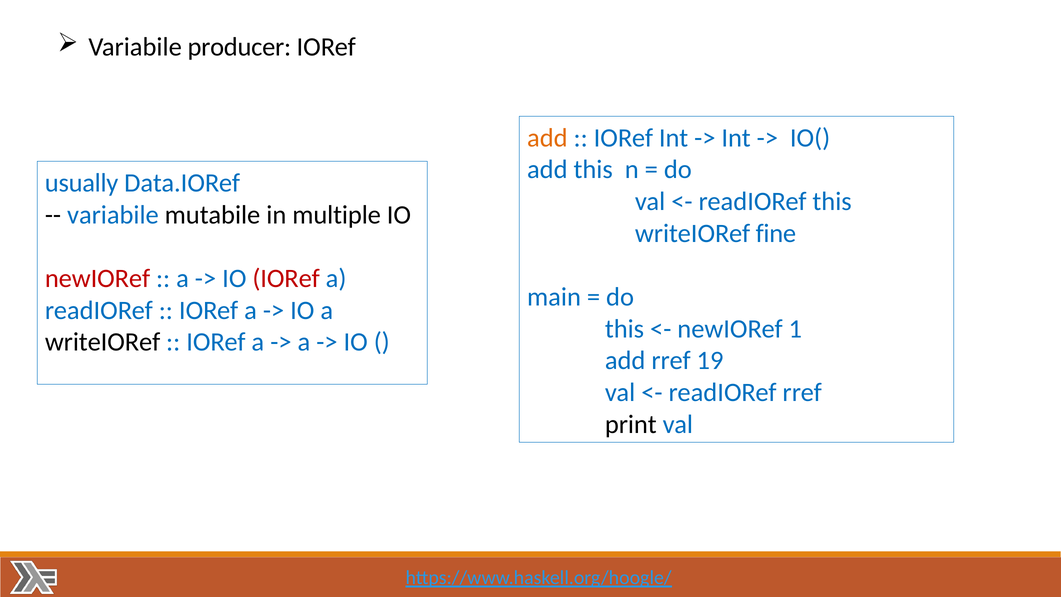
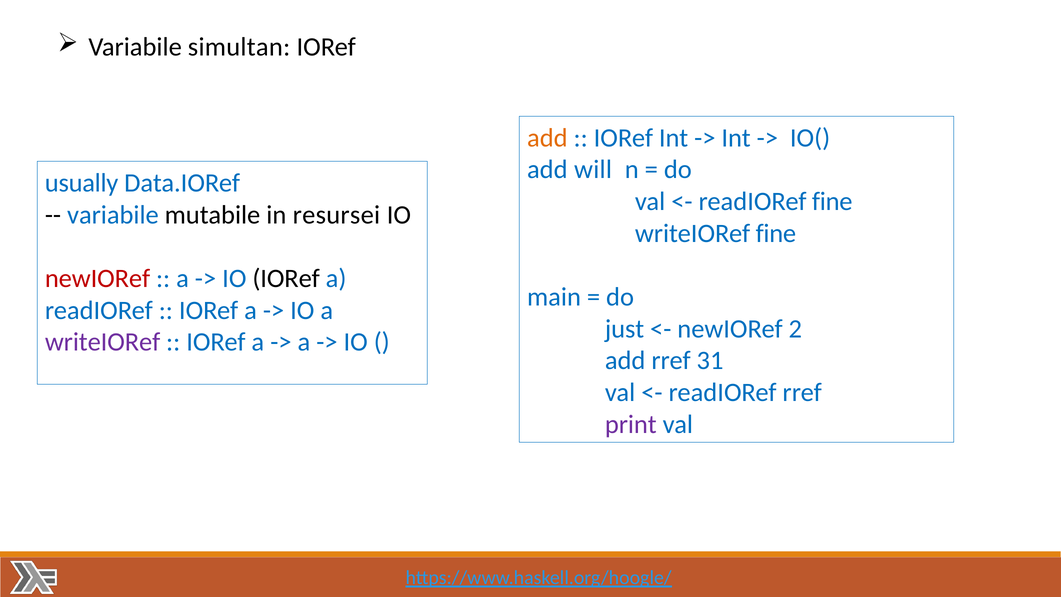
producer: producer -> simultan (239, 47)
add this: this -> will (593, 170)
readIORef this: this -> fine (832, 201)
multiple: multiple -> resursei (336, 215)
IORef colour: red -> black (286, 278)
this: this -> just (625, 329)
1: 1 -> 2 (795, 329)
writeIORef colour: black -> purple (103, 342)
19: 19 -> 31 (710, 361)
print colour: black -> purple (631, 424)
